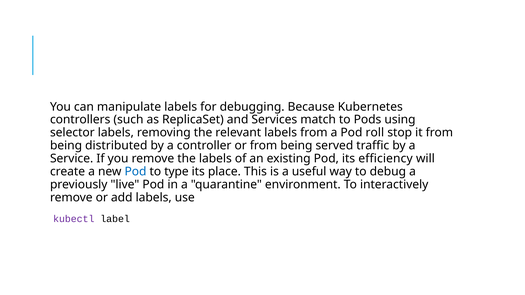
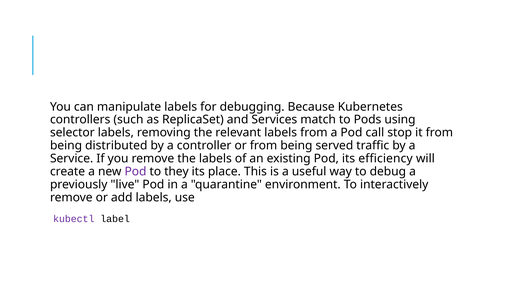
roll: roll -> call (375, 133)
Pod colour: blue -> purple (135, 172)
type: type -> they (176, 172)
